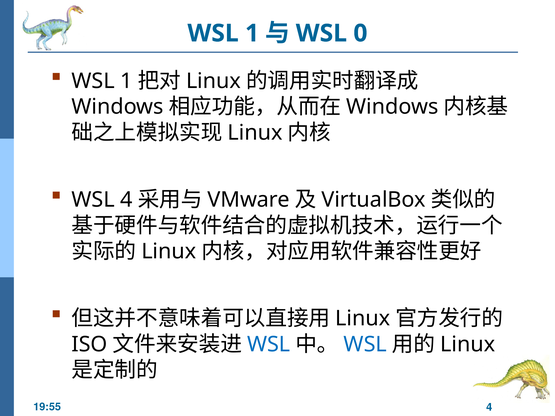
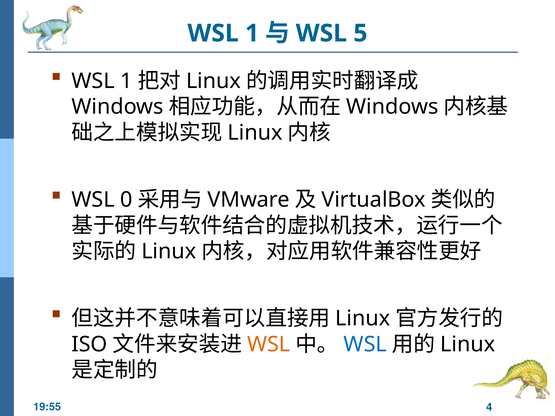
0: 0 -> 5 (360, 33)
WSL 4: 4 -> 0 (126, 200)
WSL colour: blue -> orange (269, 344)
